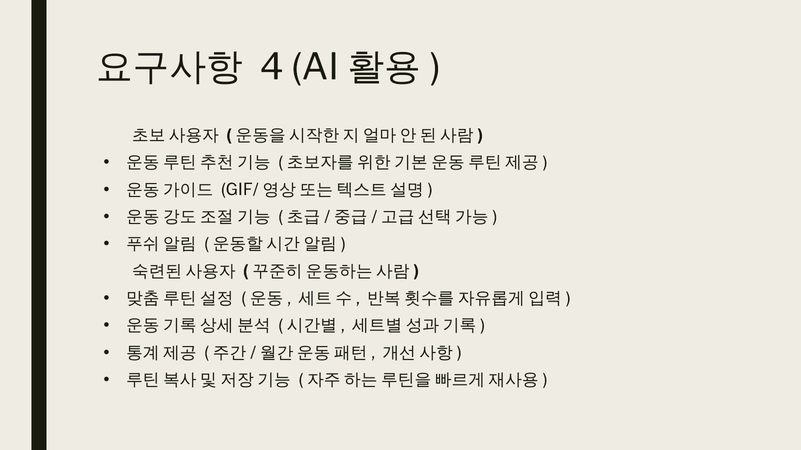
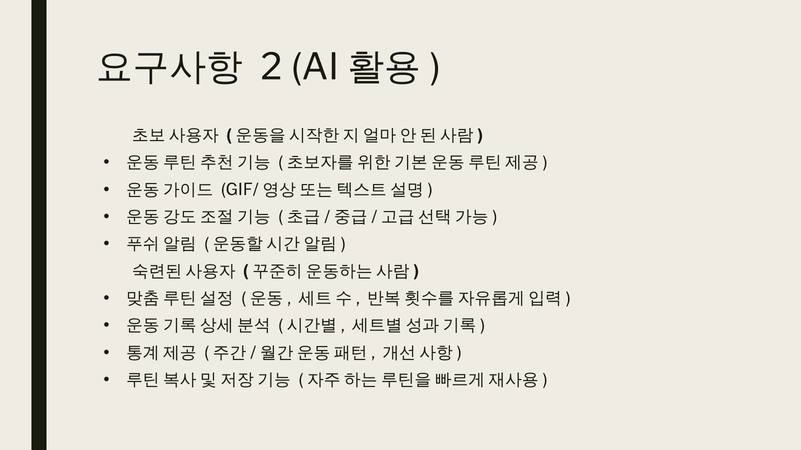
4: 4 -> 2 (271, 67)
